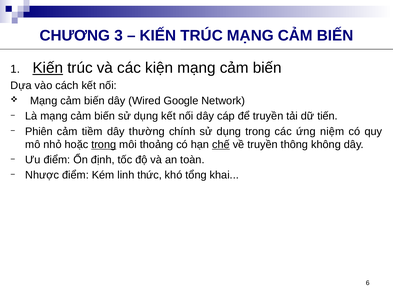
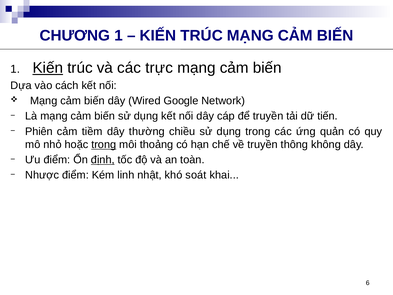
CHƯƠNG 3: 3 -> 1 (119, 35)
kiện: kiện -> trực (159, 68)
chính: chính -> chiều (182, 131)
niệm: niệm -> quản (332, 131)
chế underline: present -> none (221, 144)
định underline: none -> present (103, 160)
thức: thức -> nhật (150, 175)
tổng: tổng -> soát (196, 175)
